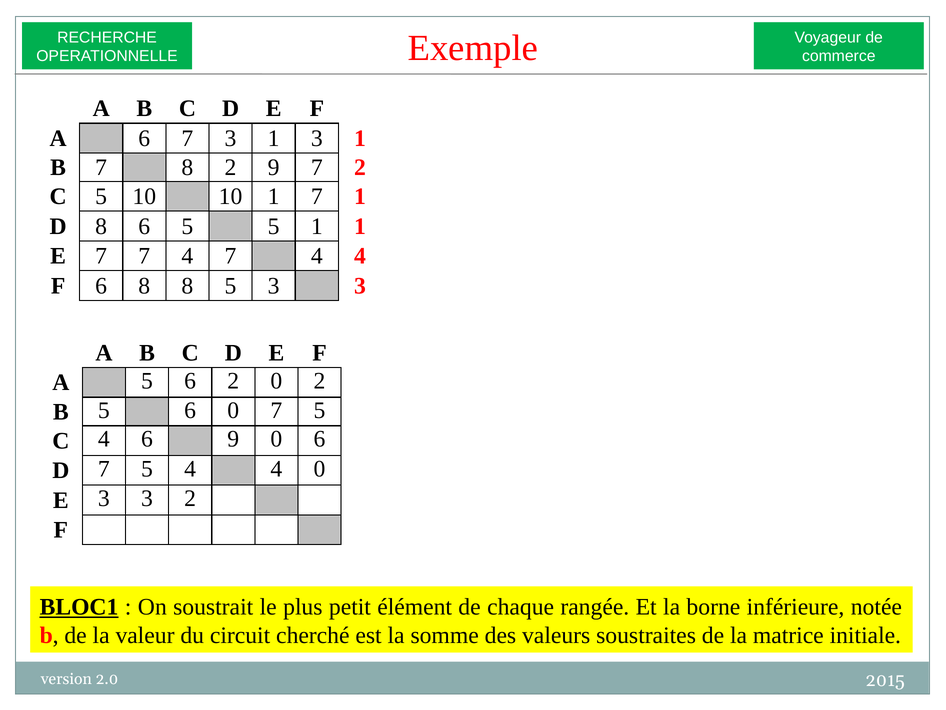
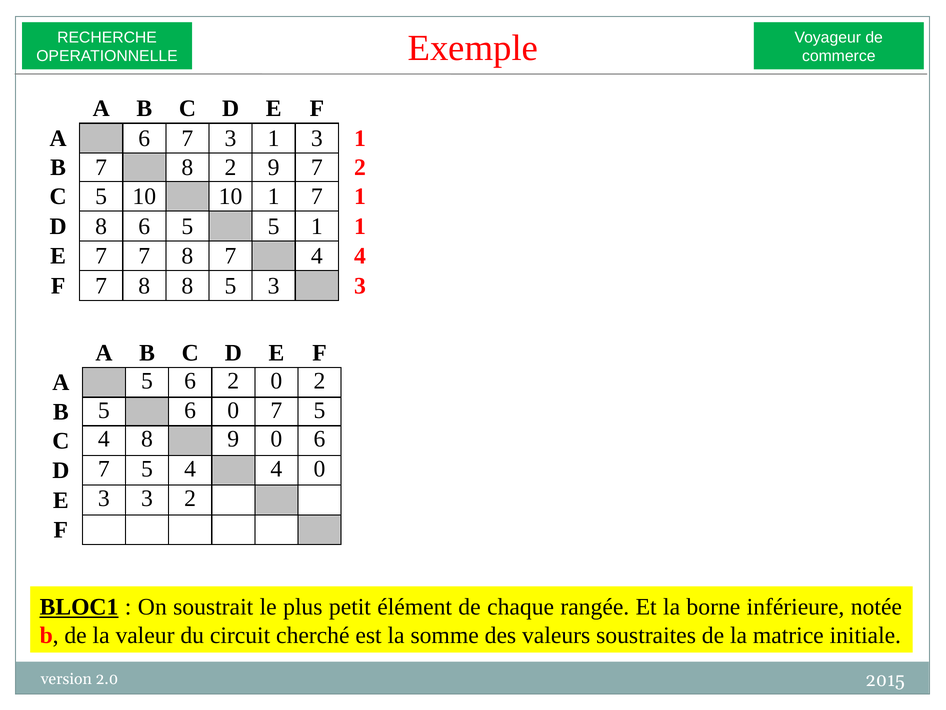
7 7 4: 4 -> 8 (187, 256)
6: 6 -> 7 (101, 285)
4 6: 6 -> 8 (147, 439)
